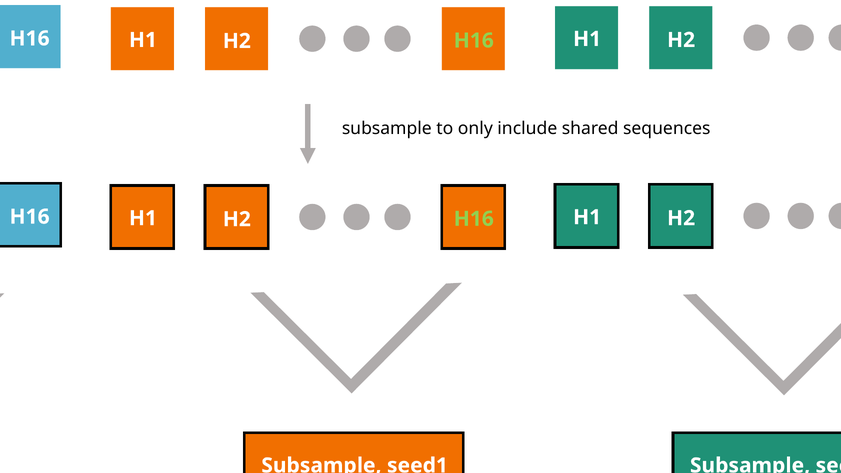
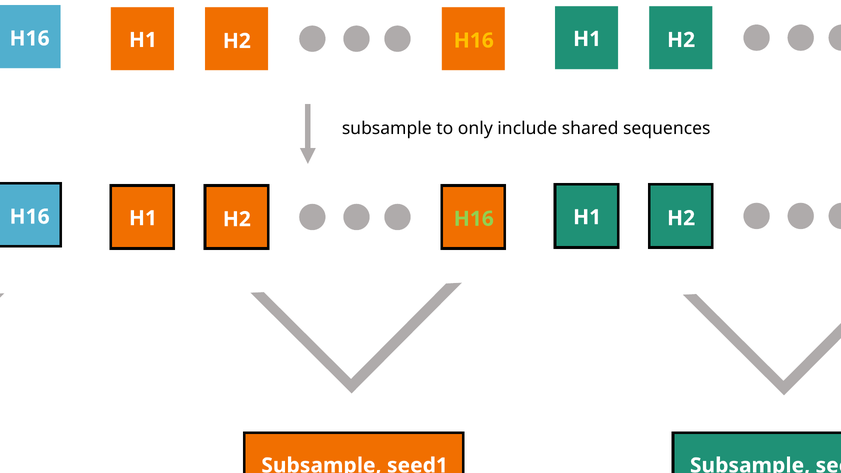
H16 colour: light green -> yellow (474, 41)
